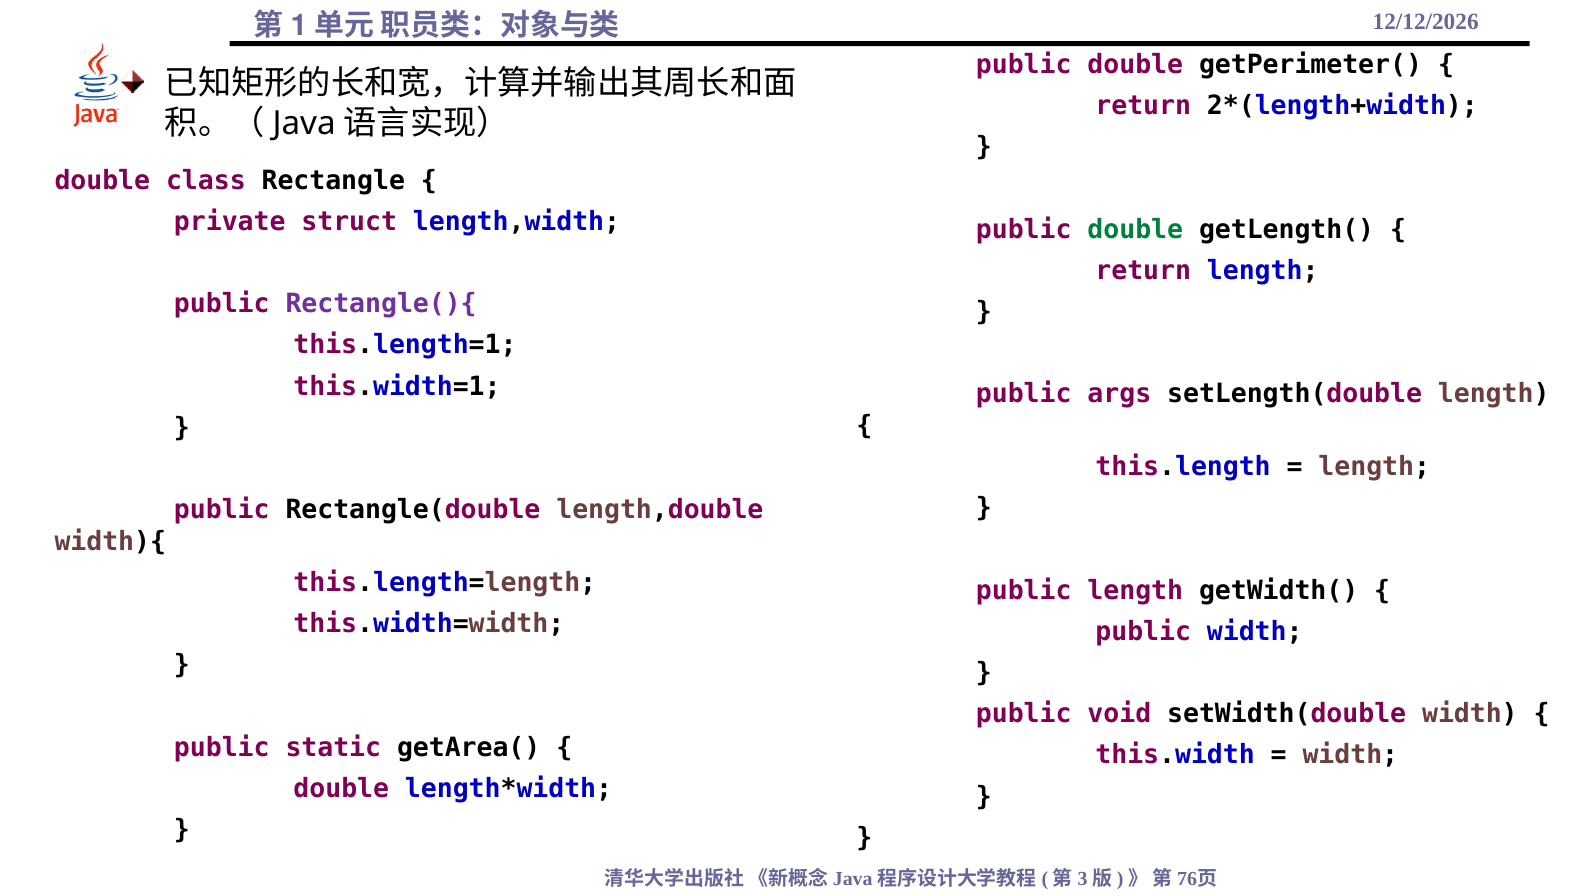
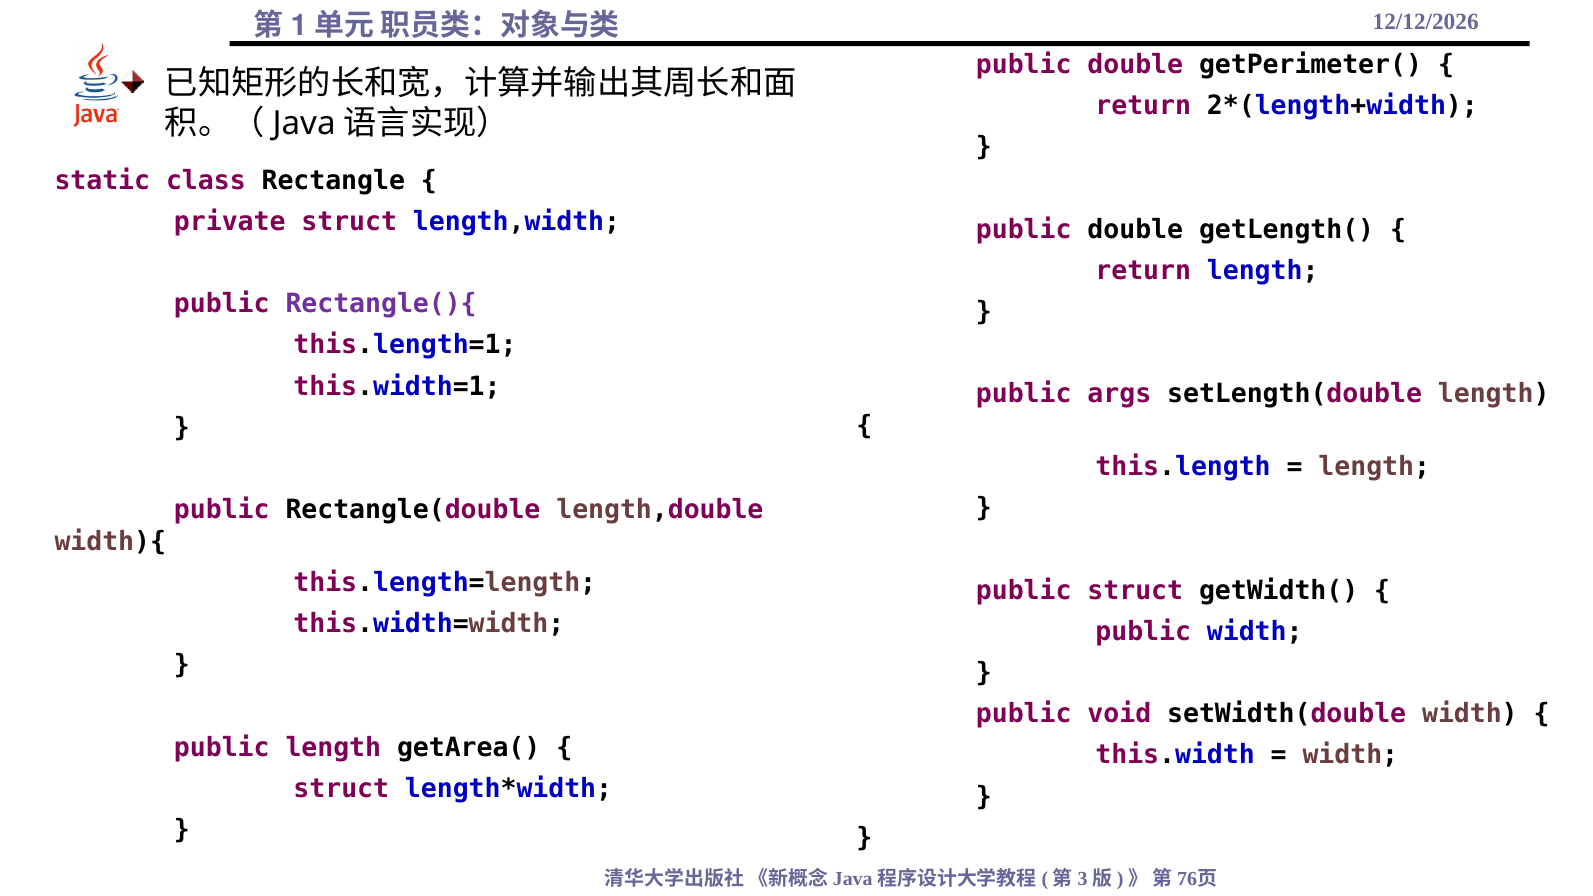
double: double -> static (102, 181)
double colour: green -> black (1135, 229)
public length: length -> struct (1135, 591)
public static: static -> length (333, 747)
double: double -> struct (341, 789)
